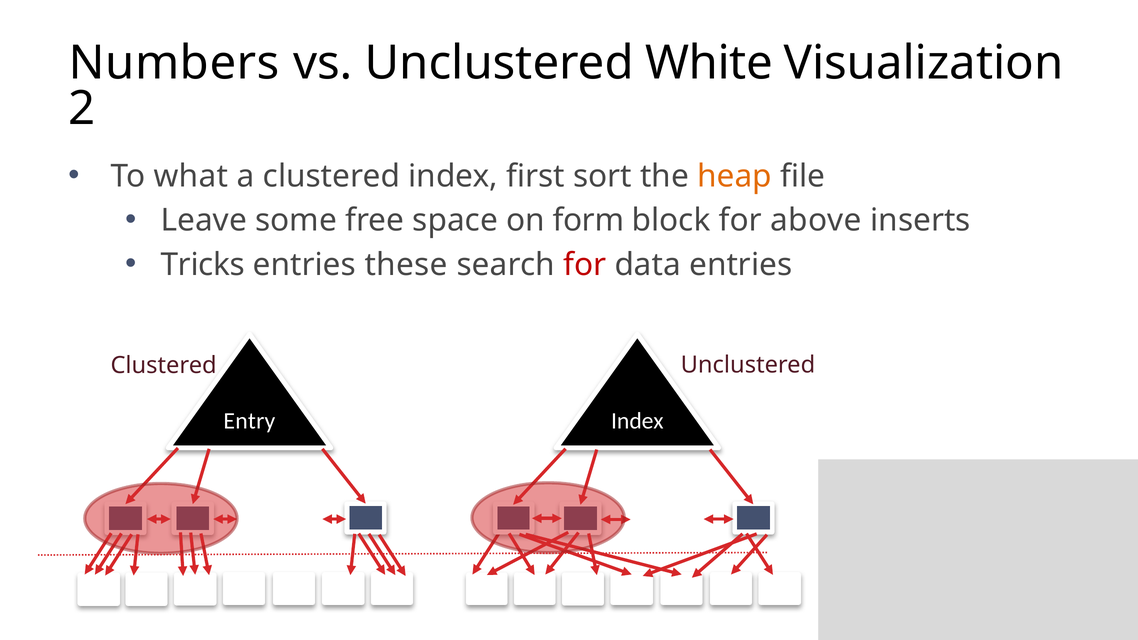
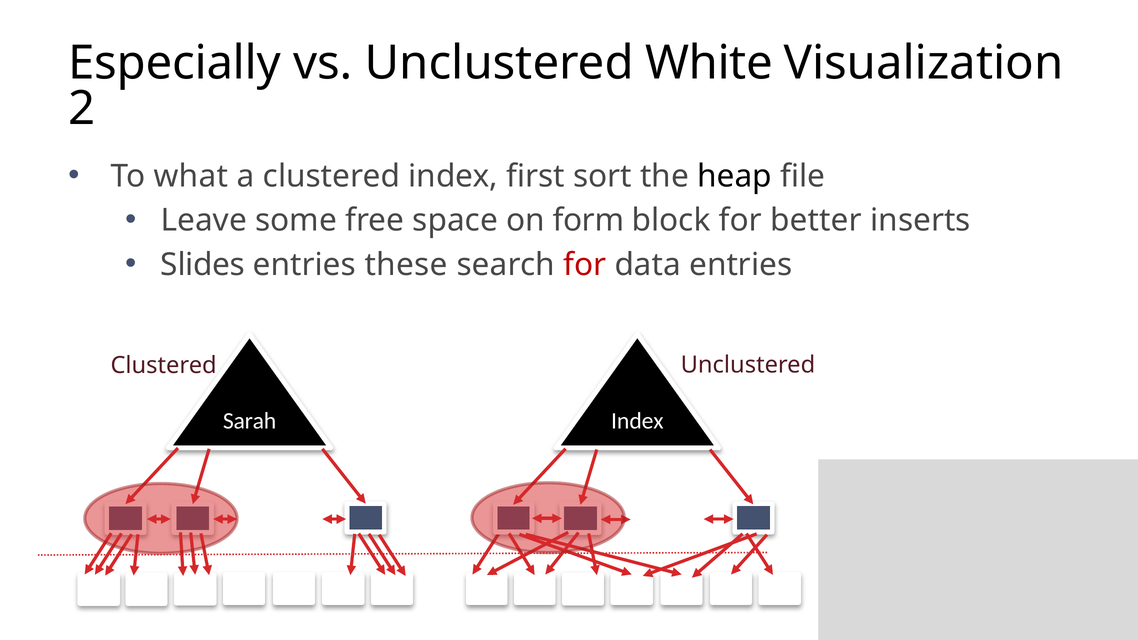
Numbers: Numbers -> Especially (175, 63)
heap colour: orange -> black (735, 176)
above: above -> better (816, 221)
Tricks: Tricks -> Slides (203, 265)
Entry: Entry -> Sarah (250, 421)
